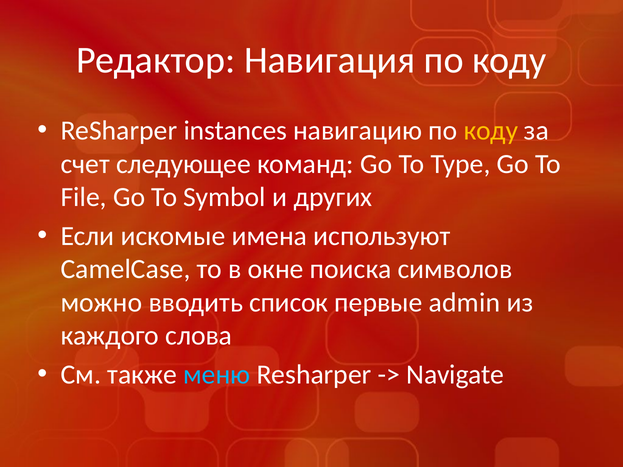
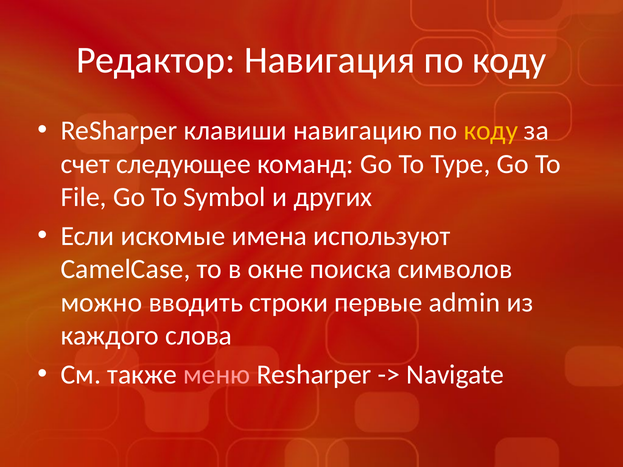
instances: instances -> клавиши (235, 131)
список: список -> строки (289, 303)
меню colour: light blue -> pink (217, 375)
